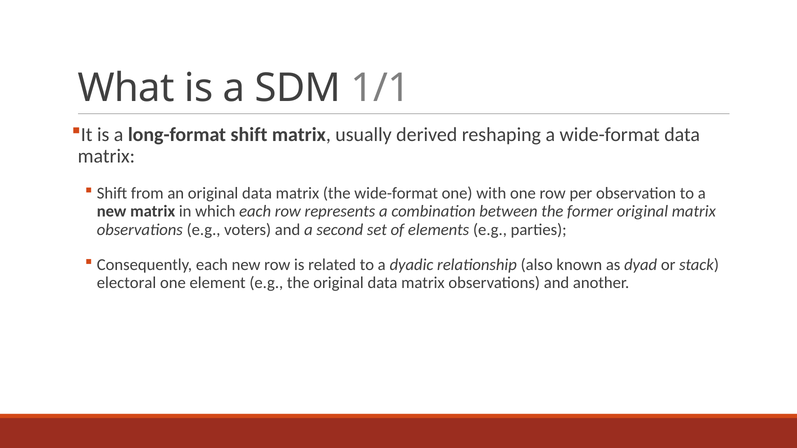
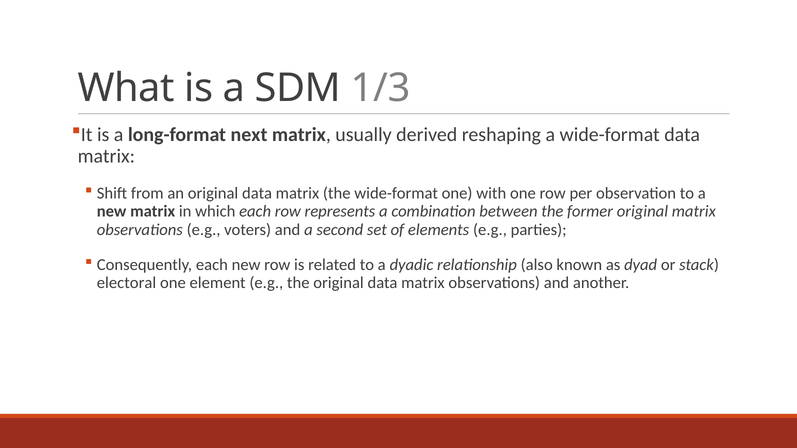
1/1: 1/1 -> 1/3 (381, 88)
long-format shift: shift -> next (249, 135)
